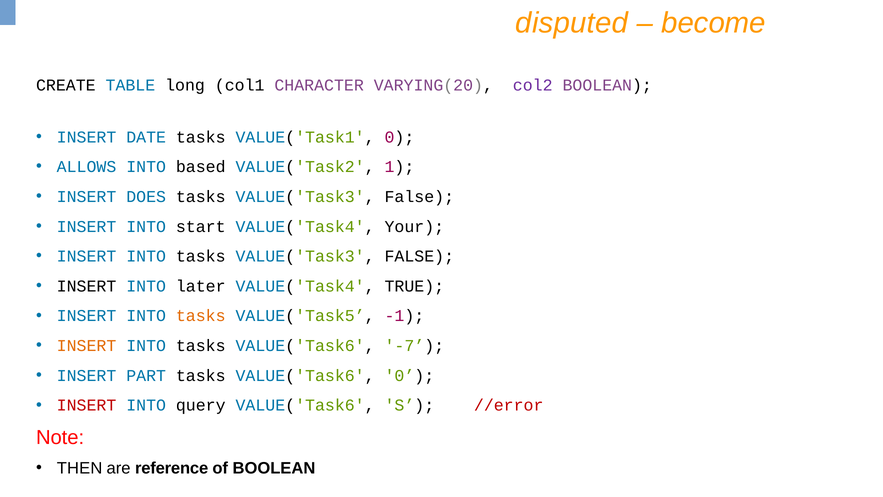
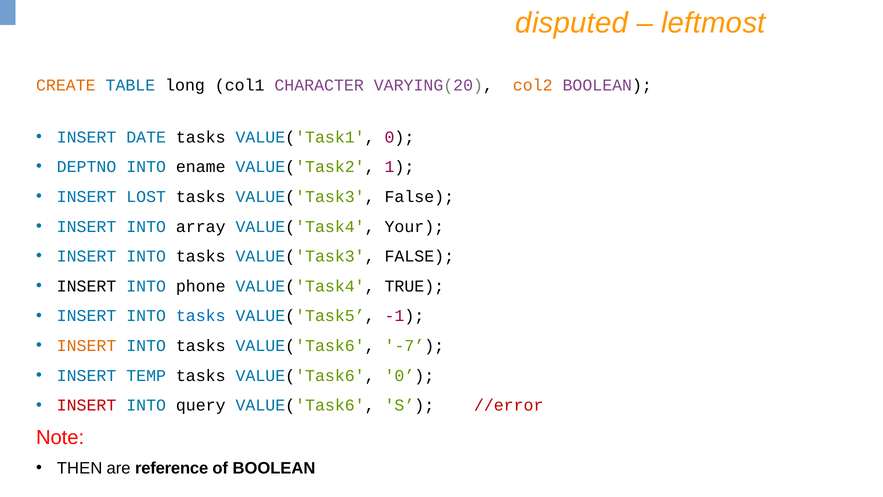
become: become -> leftmost (713, 23)
CREATE colour: black -> orange (66, 85)
col2 colour: purple -> orange (533, 85)
ALLOWS: ALLOWS -> DEPTNO (87, 167)
based: based -> ename (201, 167)
DOES: DOES -> LOST (146, 197)
start: start -> array (201, 226)
later: later -> phone (201, 286)
tasks colour: orange -> blue (201, 316)
PART: PART -> TEMP (146, 375)
